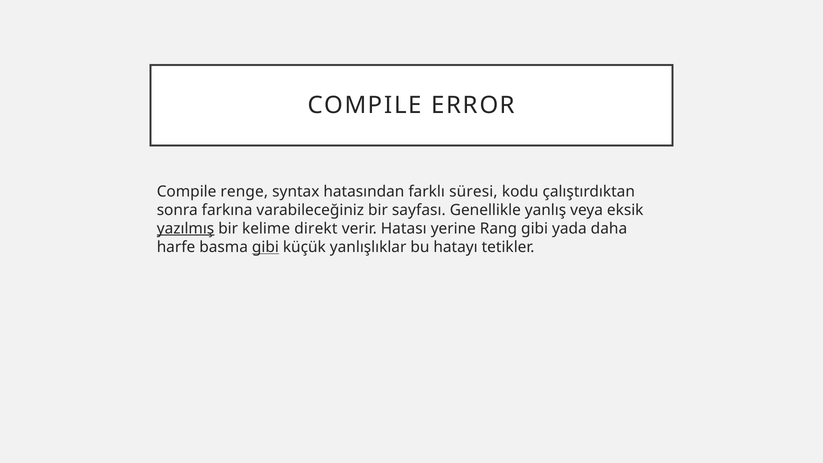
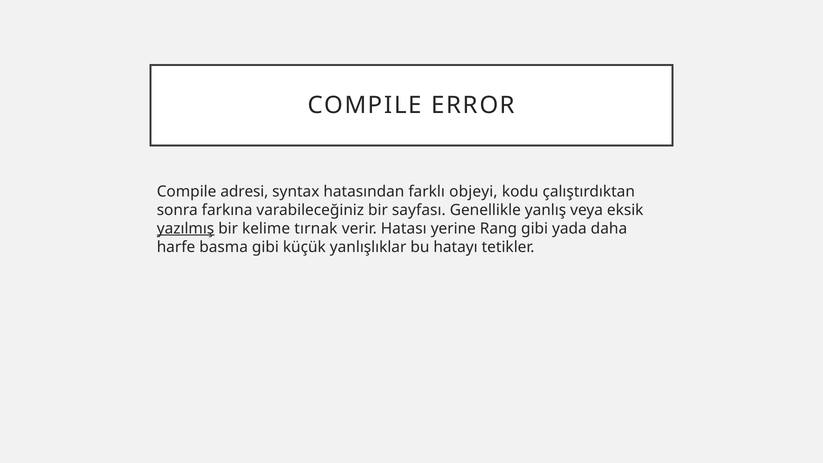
renge: renge -> adresi (244, 192)
süresi: süresi -> objeyi (473, 192)
direkt: direkt -> tırnak (316, 229)
gibi underline: present -> none (265, 247)
